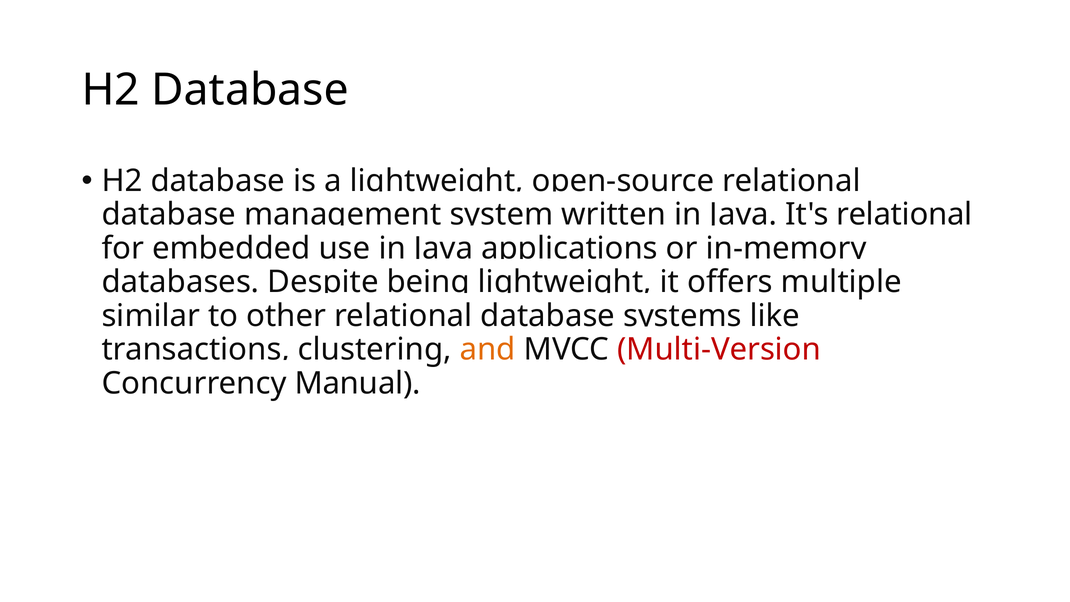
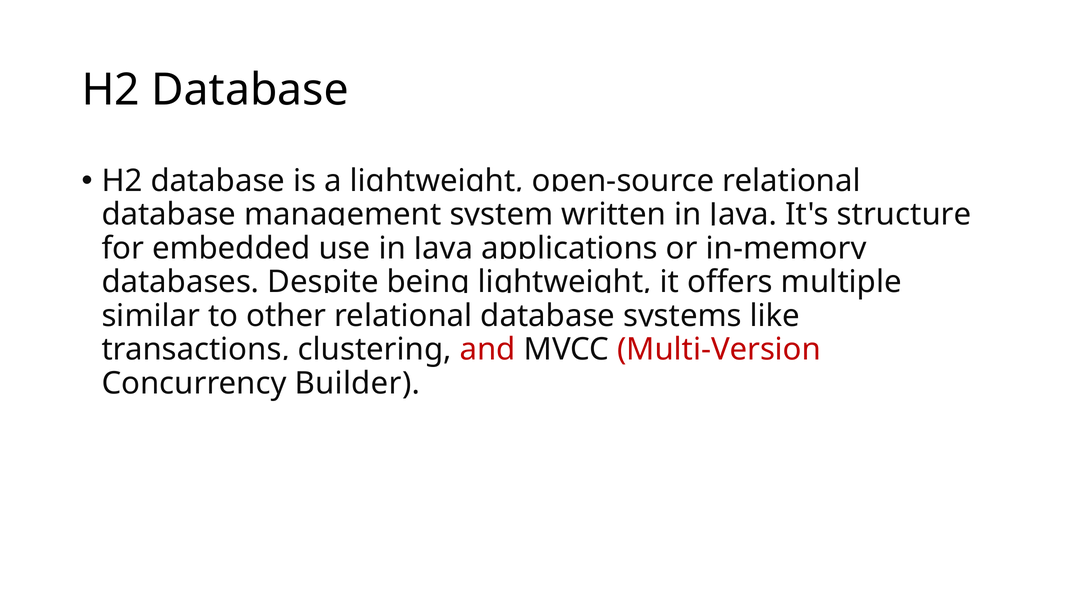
relational: relational -> structure (904, 215)
and colour: orange -> red (488, 349)
Manual: Manual -> Builder (357, 383)
